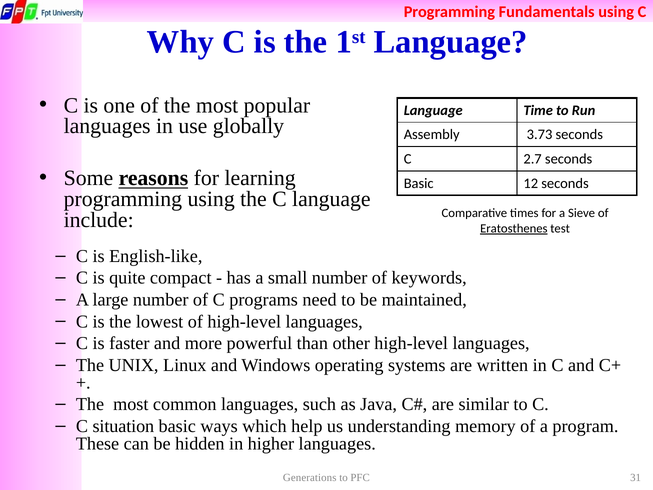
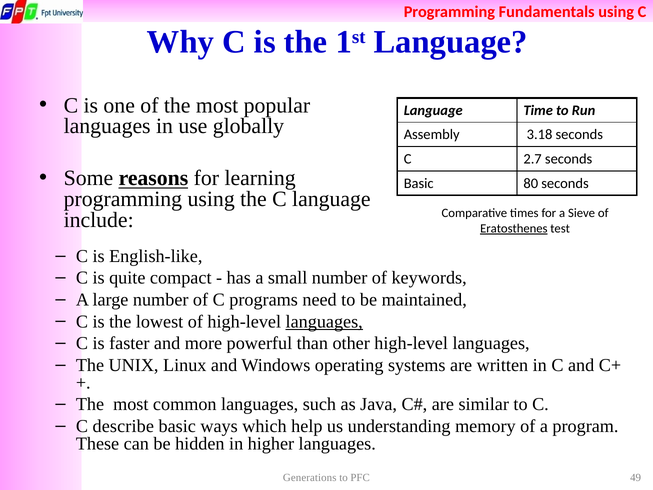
3.73: 3.73 -> 3.18 (540, 135)
12: 12 -> 80 (531, 183)
languages underline: none -> present (324, 321)
situation: situation -> describe (123, 426)
31: 31 -> 49 (636, 477)
